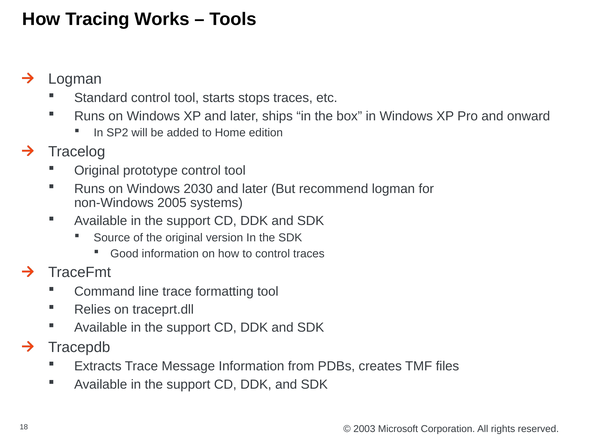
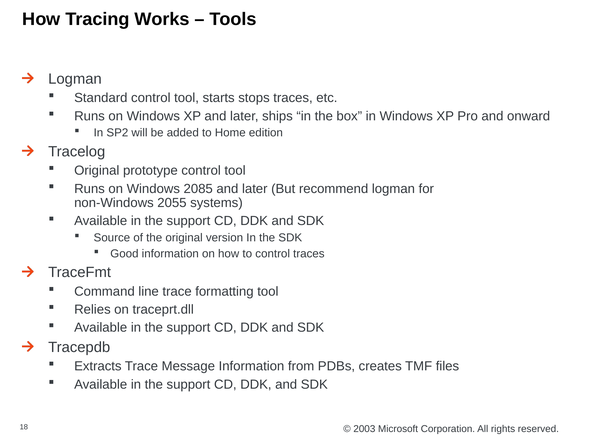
2030: 2030 -> 2085 (198, 189)
2005: 2005 -> 2055 (172, 203)
